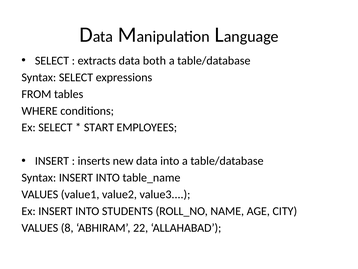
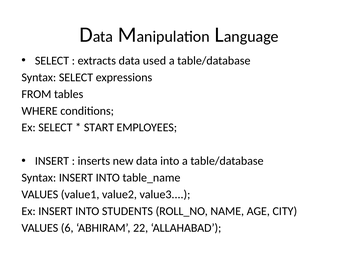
both: both -> used (154, 61)
8: 8 -> 6 (67, 228)
